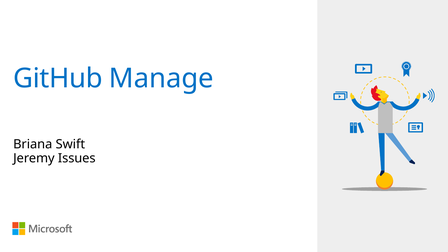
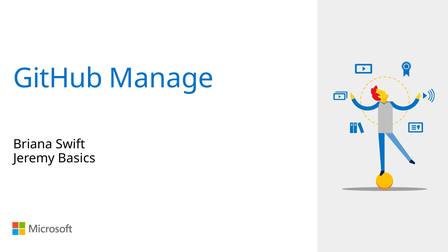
Issues: Issues -> Basics (77, 158)
